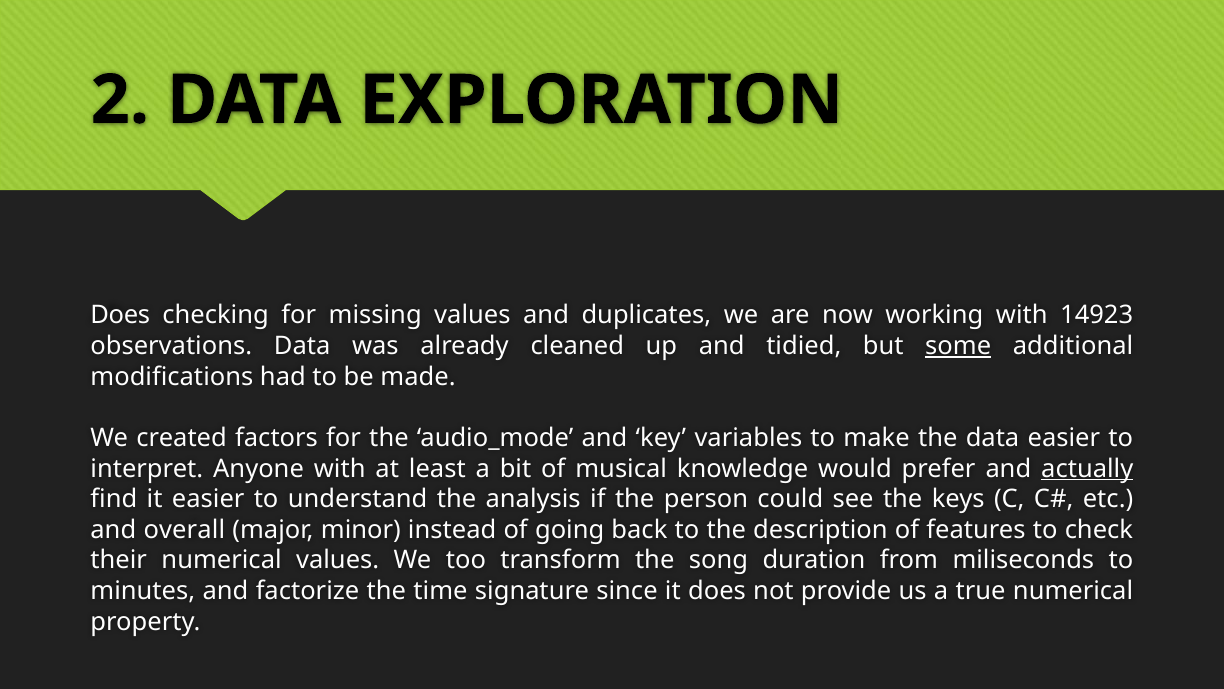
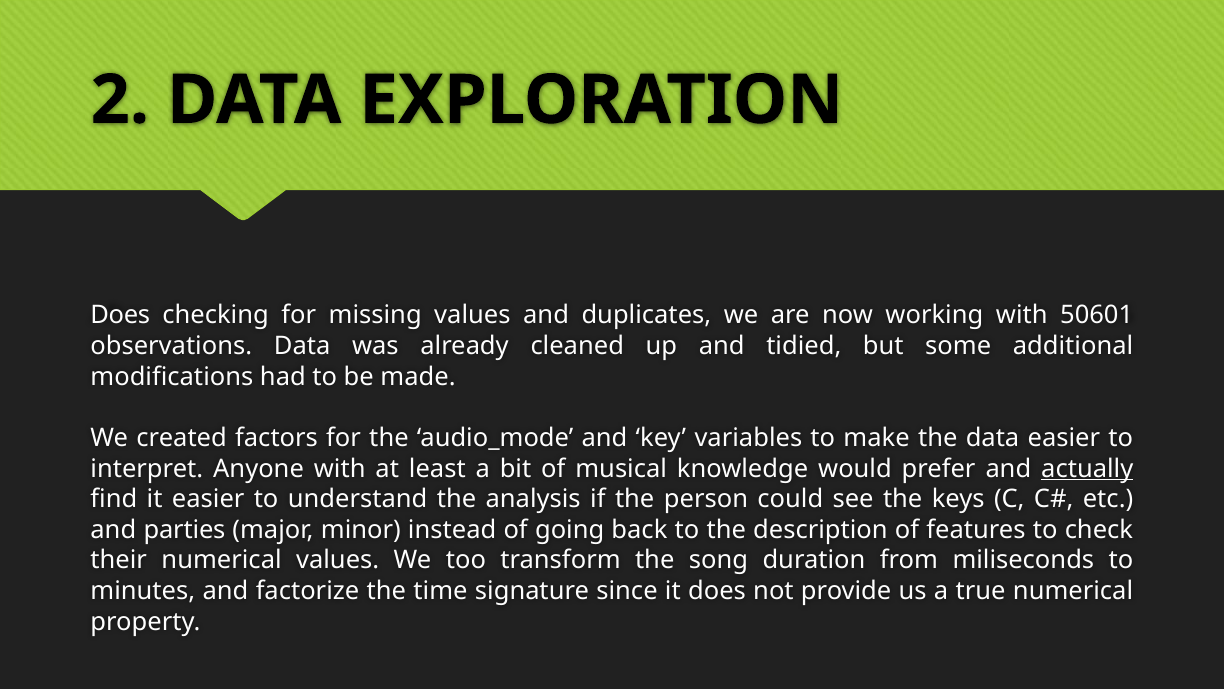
14923: 14923 -> 50601 (1097, 315)
some underline: present -> none (958, 346)
overall: overall -> parties (185, 529)
